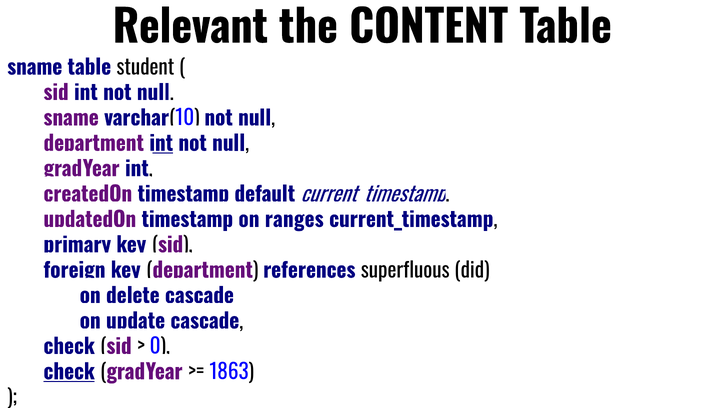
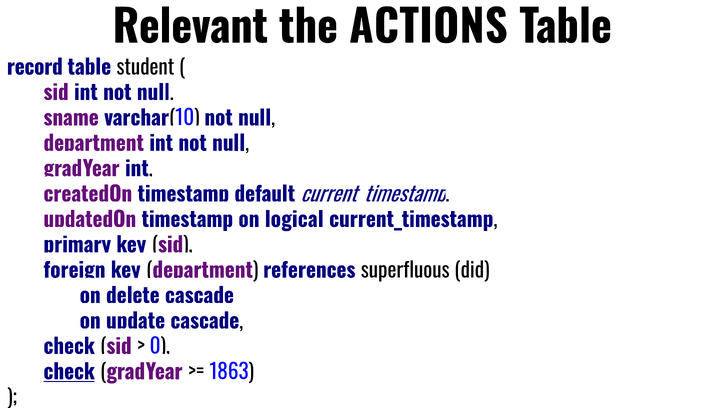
CONTENT: CONTENT -> ACTIONS (428, 28)
sname: sname -> record (35, 68)
int underline: present -> none (161, 144)
ranges: ranges -> logical (294, 220)
